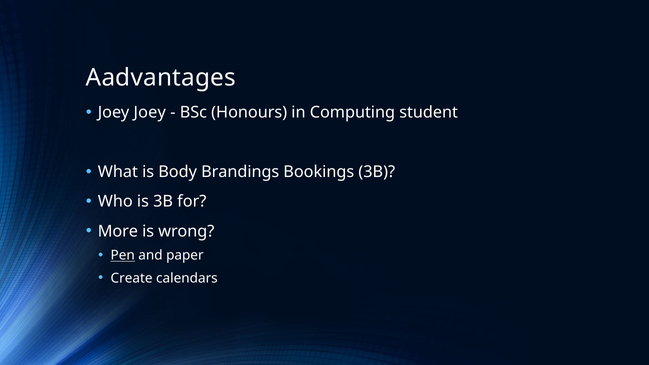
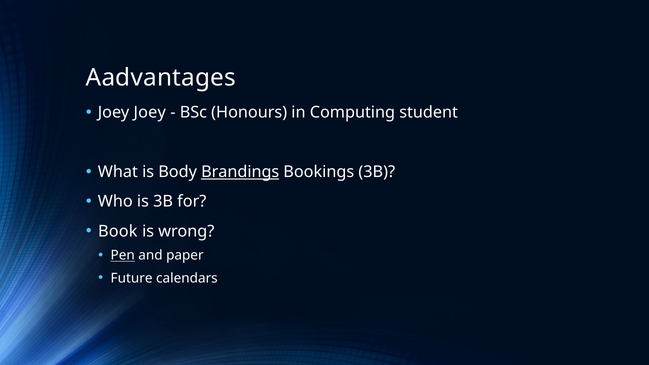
Brandings underline: none -> present (240, 172)
More: More -> Book (118, 231)
Create: Create -> Future (132, 278)
